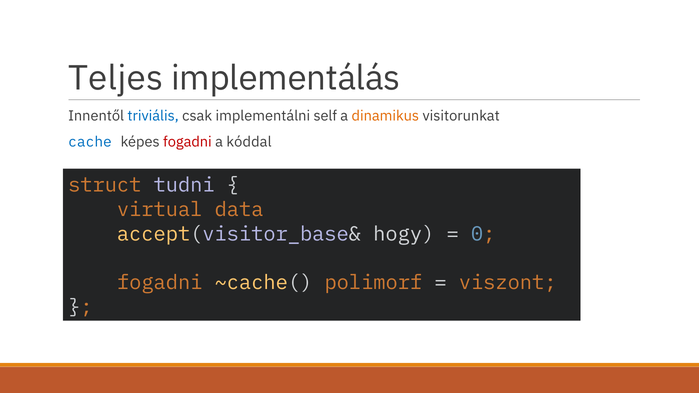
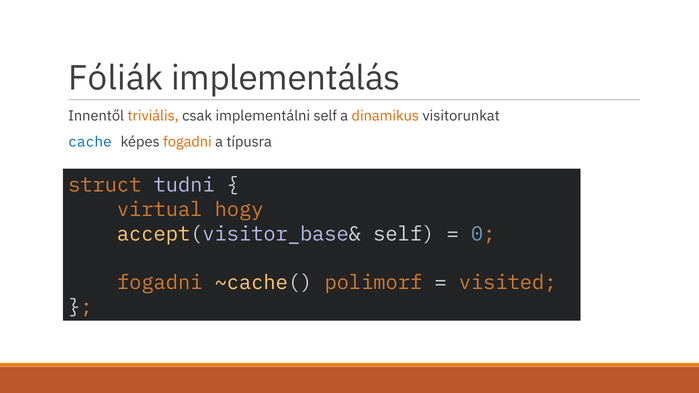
Teljes: Teljes -> Fóliák (116, 78)
triviális colour: blue -> orange (153, 116)
fogadni colour: red -> orange (187, 142)
kóddal: kóddal -> típusra (249, 142)
data: data -> hogy (239, 209)
accept(visitor_base& hogy: hogy -> self (404, 234)
viszont: viszont -> visited (508, 283)
